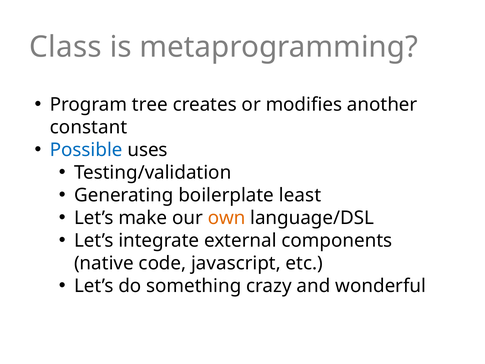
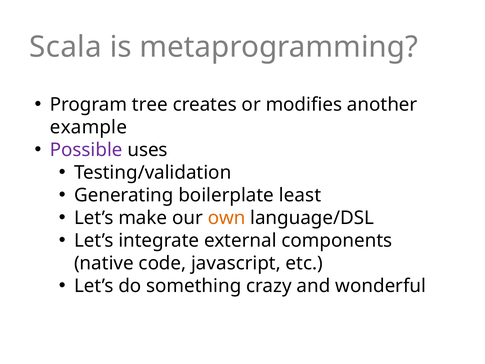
Class: Class -> Scala (66, 47)
constant: constant -> example (88, 127)
Possible colour: blue -> purple (86, 150)
